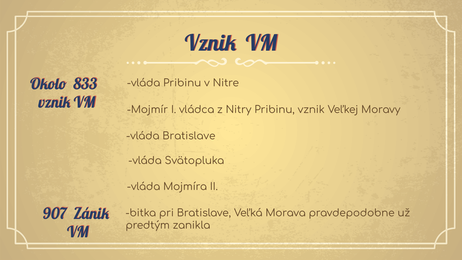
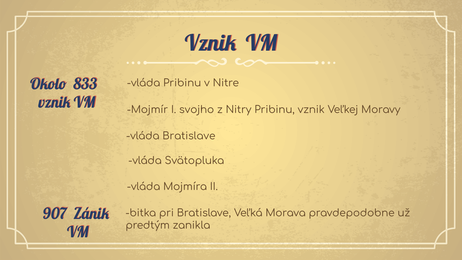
vládca: vládca -> svojho (197, 110)
